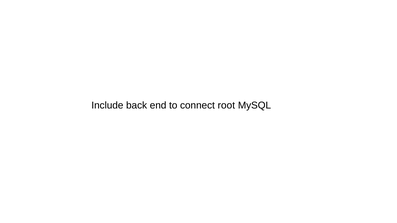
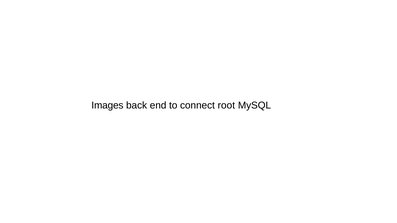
Include: Include -> Images (107, 105)
